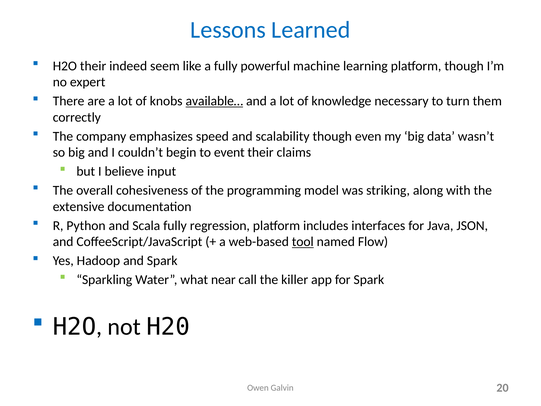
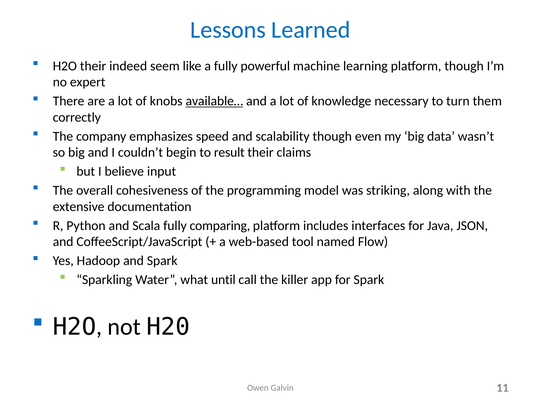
event: event -> result (229, 152)
regression: regression -> comparing (220, 225)
tool underline: present -> none (303, 242)
near: near -> until (223, 280)
20: 20 -> 11 (503, 388)
